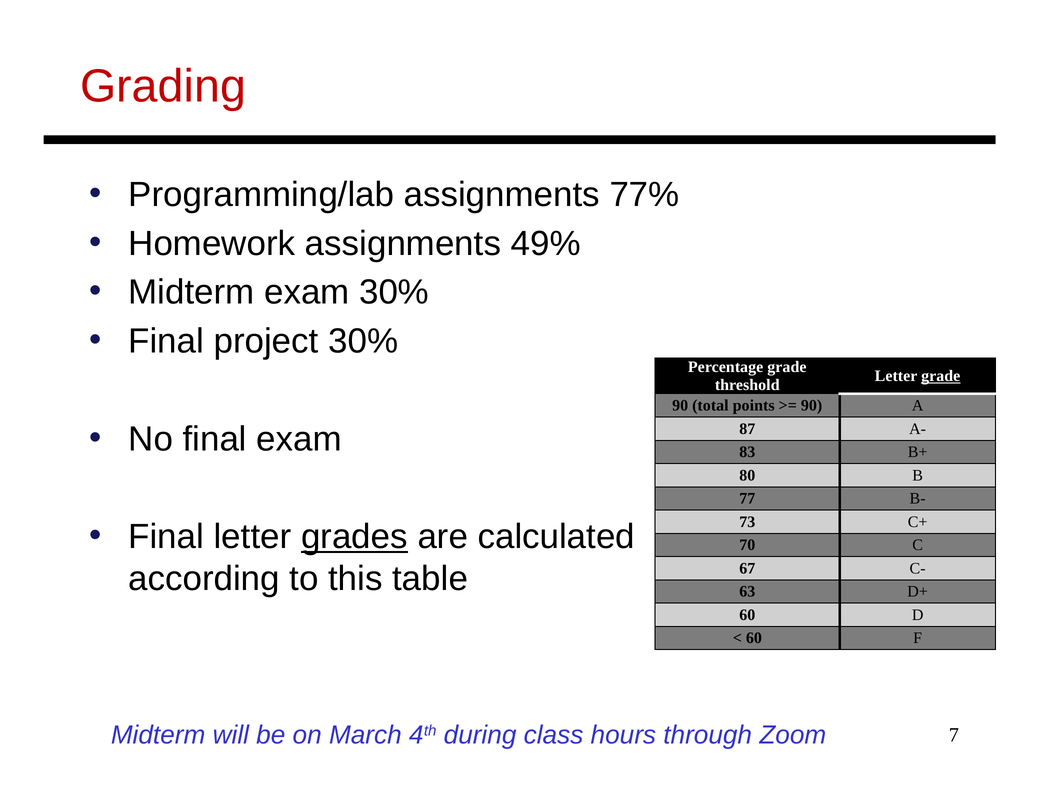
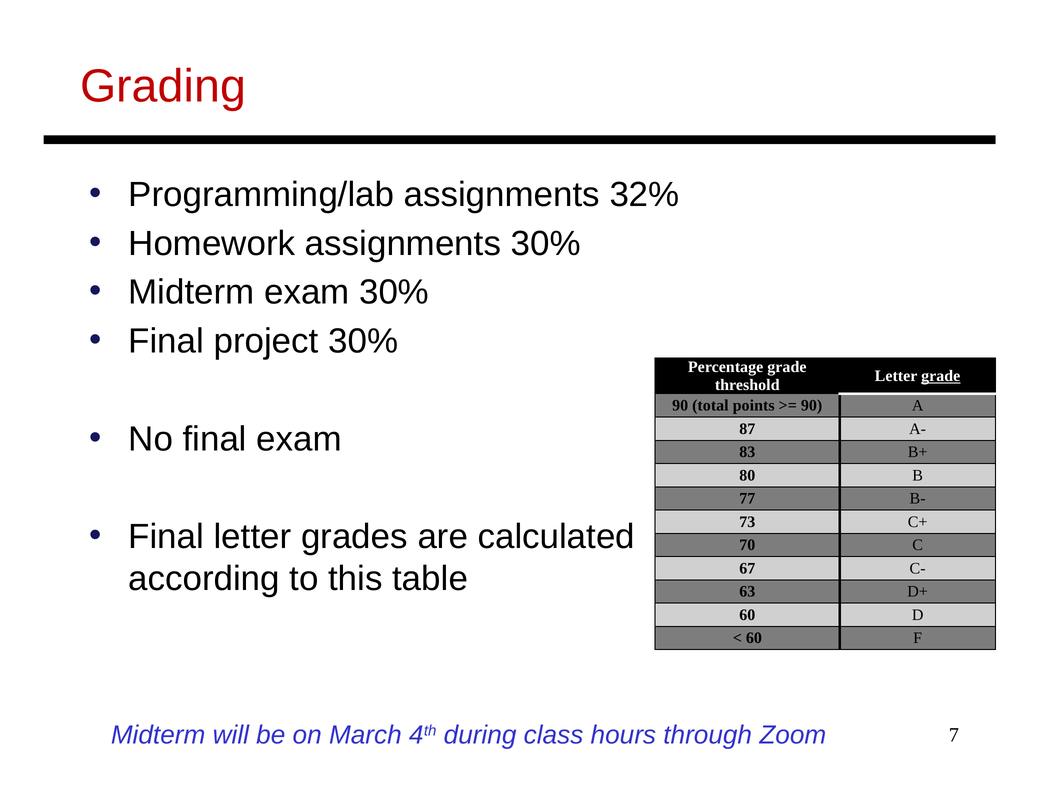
77%: 77% -> 32% (645, 195)
assignments 49%: 49% -> 30% (546, 243)
grades underline: present -> none (354, 537)
